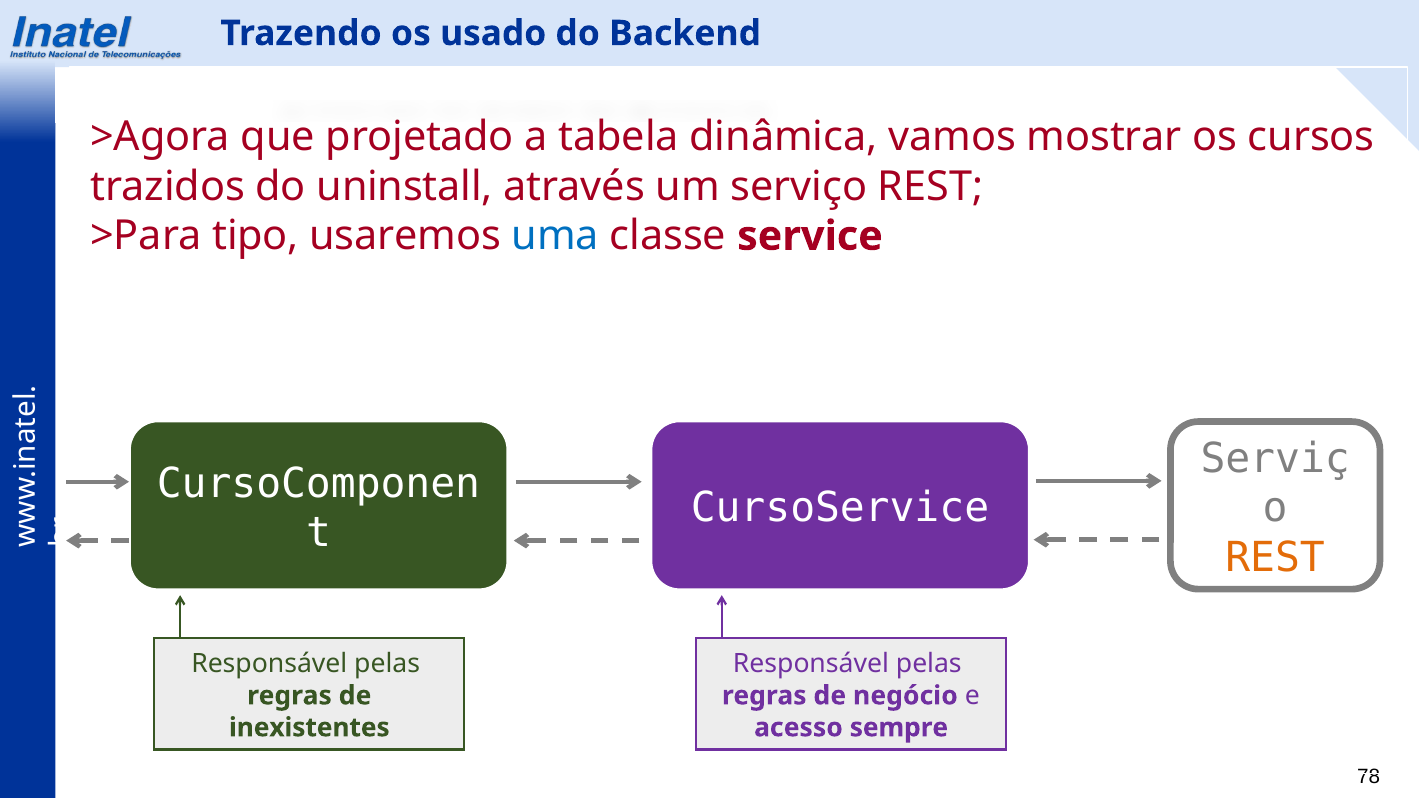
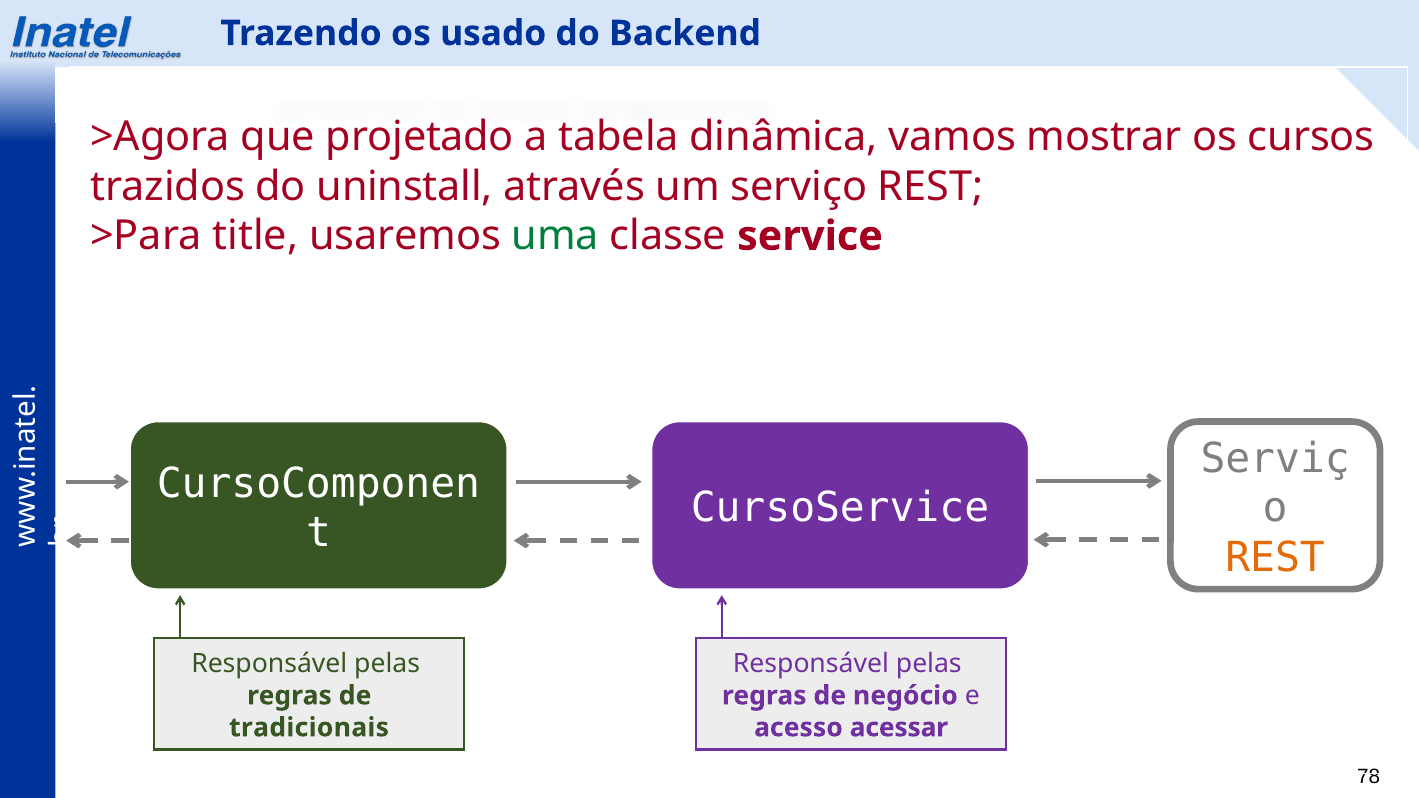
tipo: tipo -> title (255, 236)
uma colour: blue -> green (555, 236)
inexistentes: inexistentes -> tradicionais (309, 728)
sempre: sempre -> acessar (899, 728)
